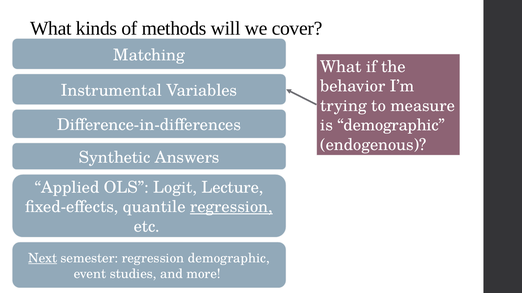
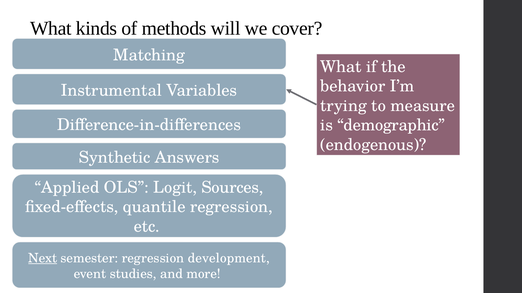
Lecture: Lecture -> Sources (232, 188)
regression underline: present -> none (231, 207)
regression demographic: demographic -> development (229, 259)
